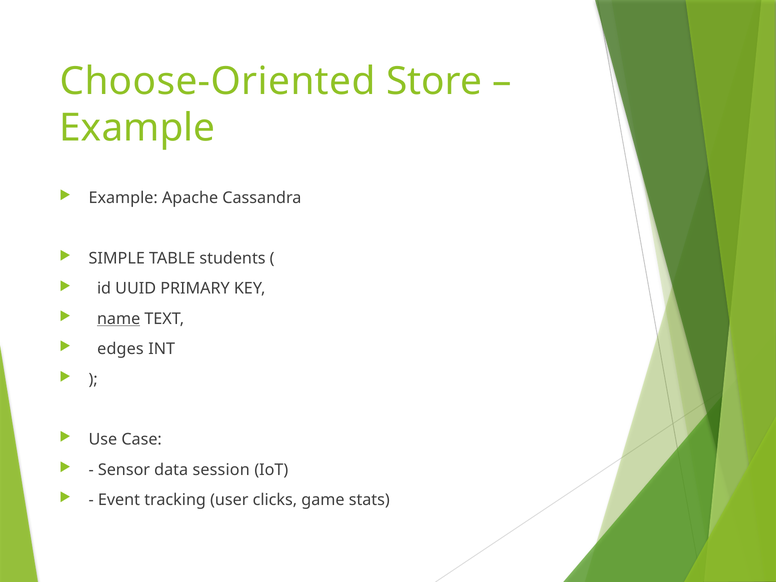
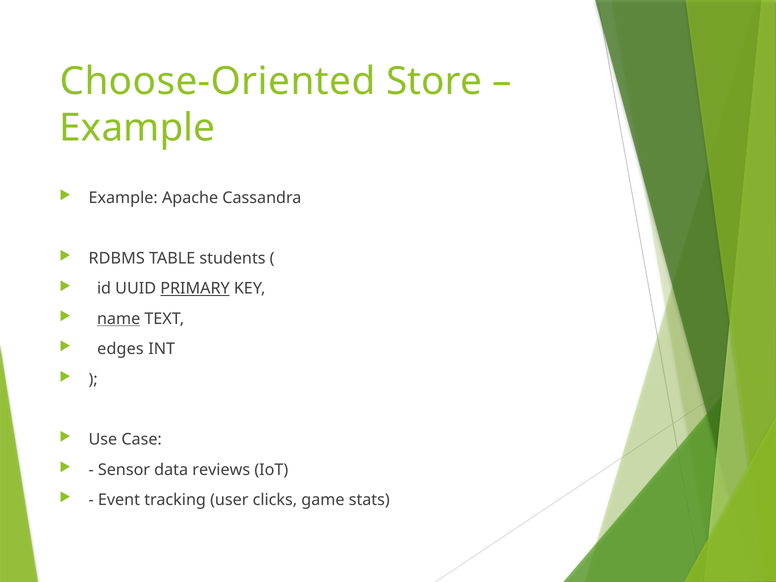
SIMPLE: SIMPLE -> RDBMS (117, 258)
PRIMARY underline: none -> present (195, 289)
session: session -> reviews (221, 470)
